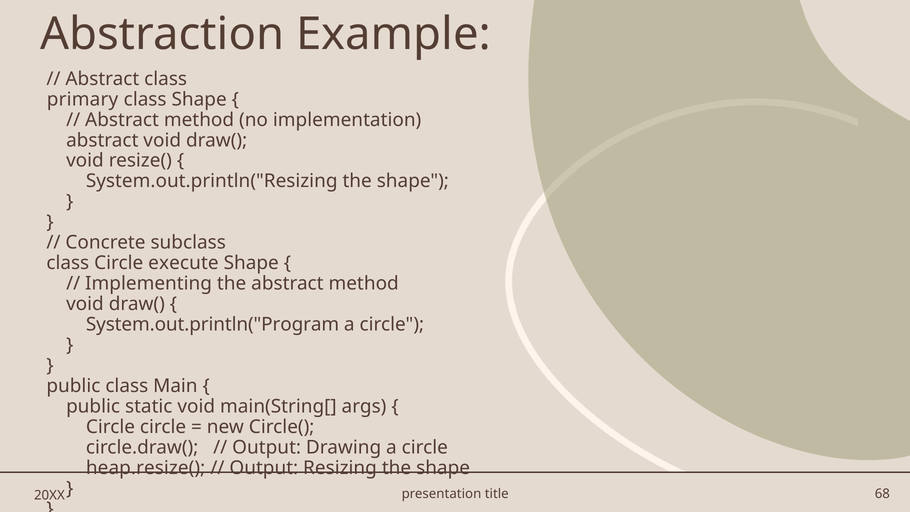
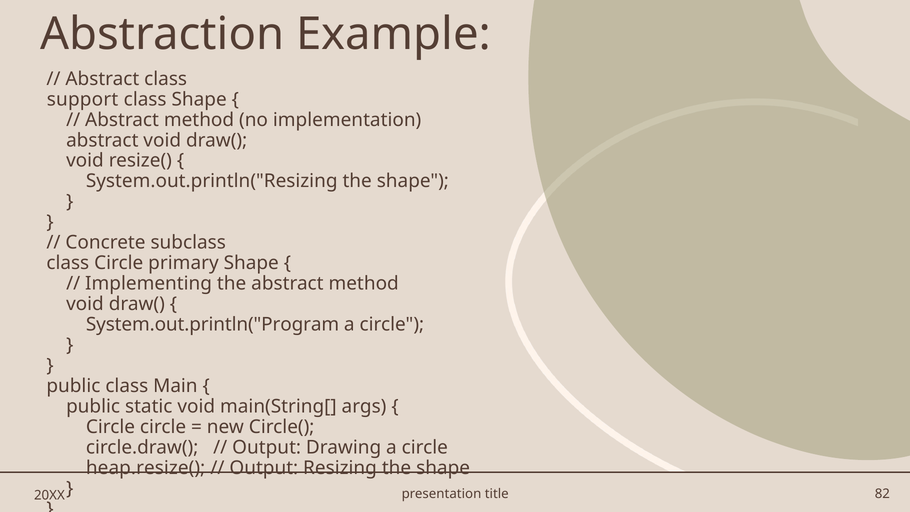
primary: primary -> support (83, 99)
execute: execute -> primary (183, 263)
68: 68 -> 82 (882, 494)
